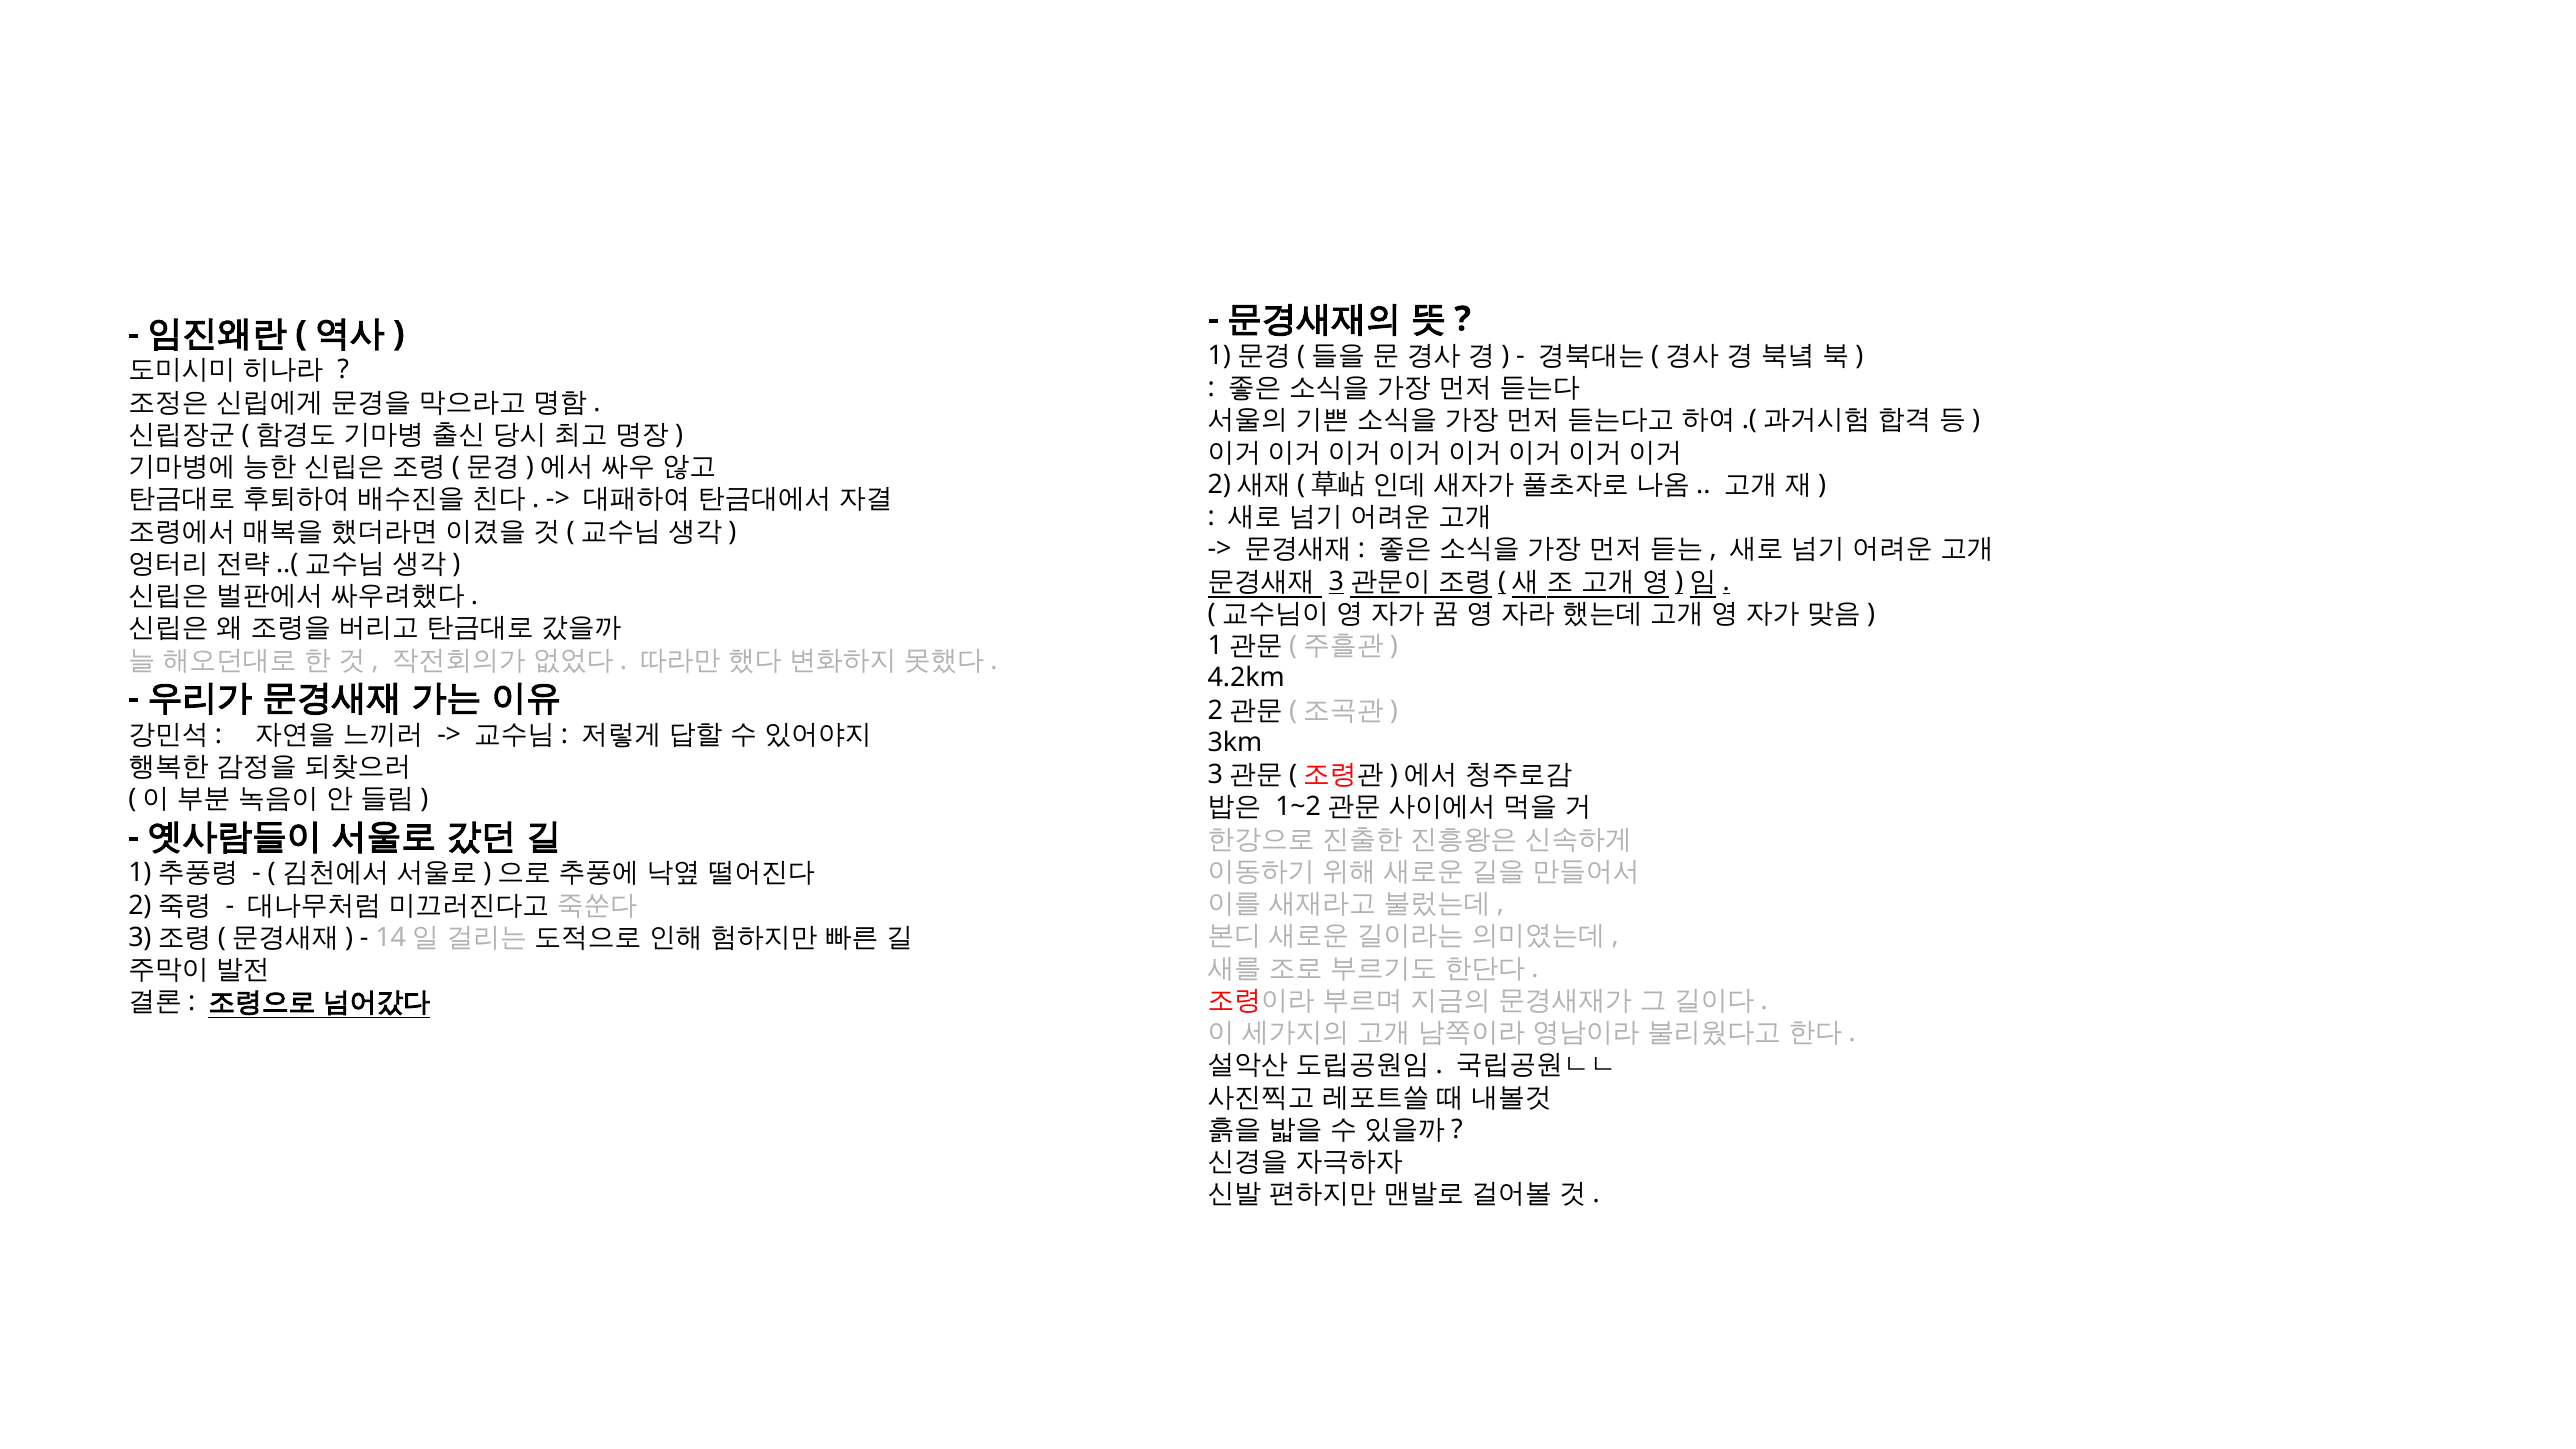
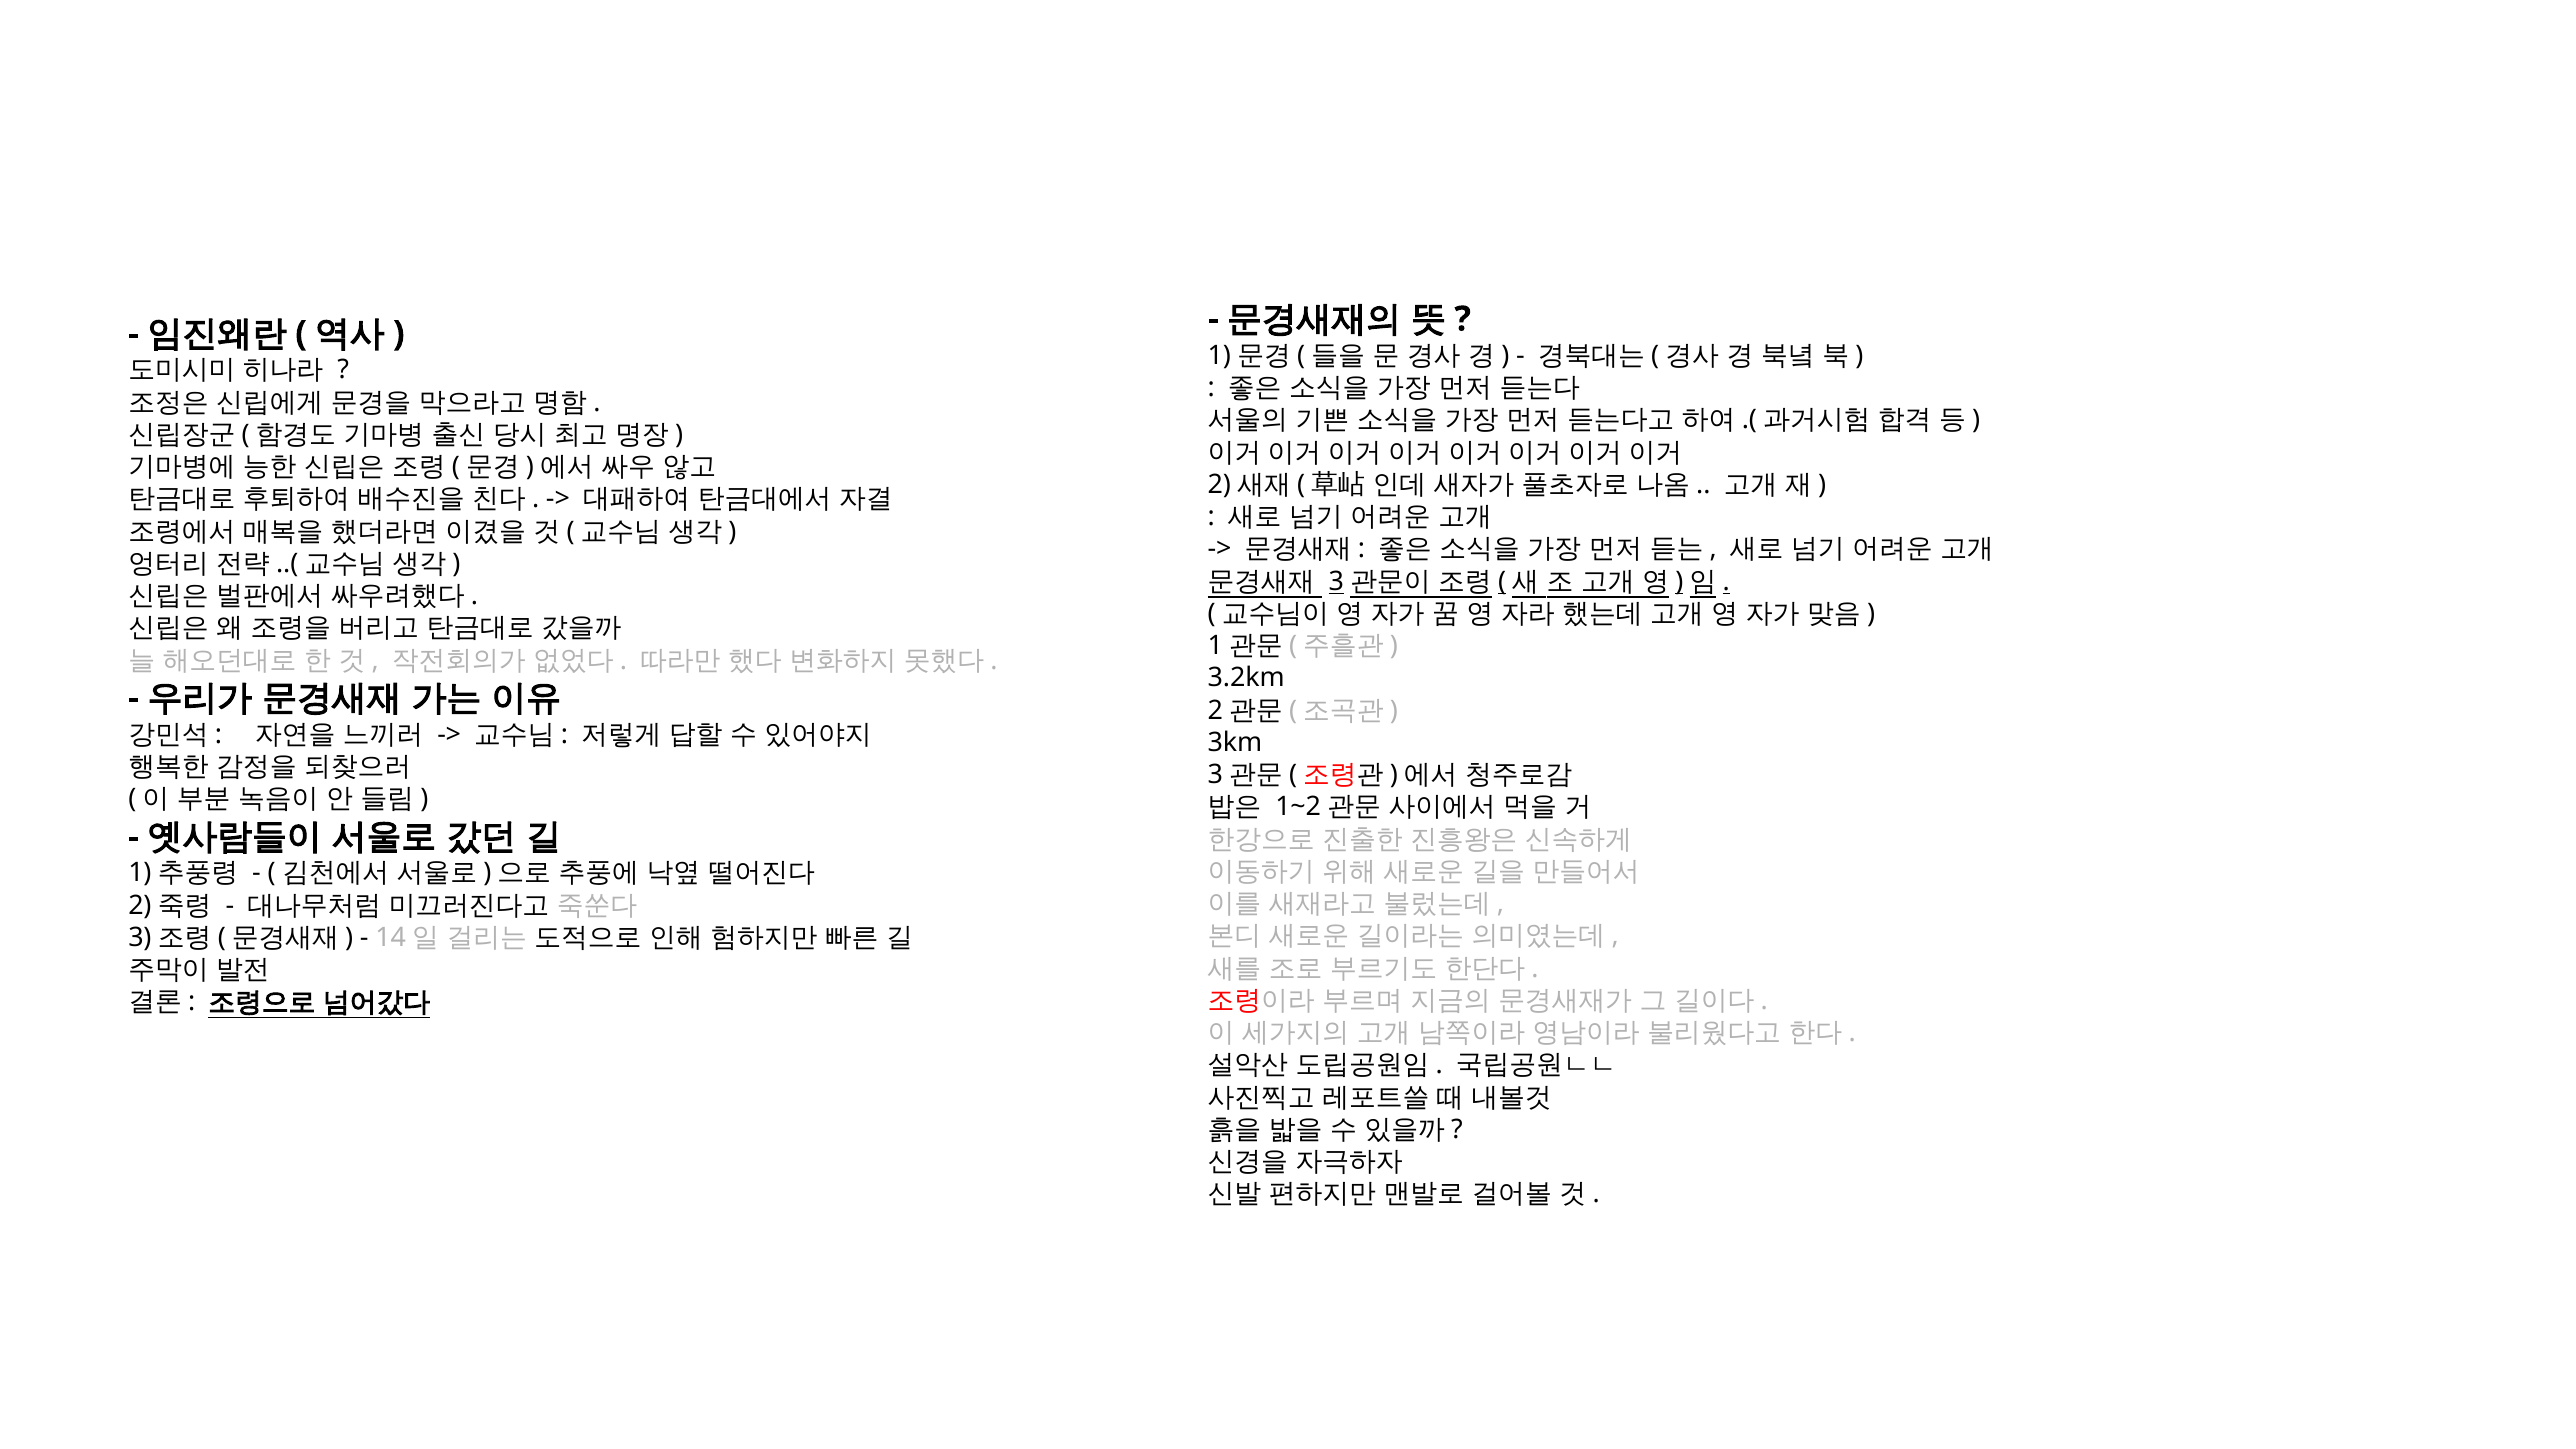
4.2km: 4.2km -> 3.2km (1246, 678)
